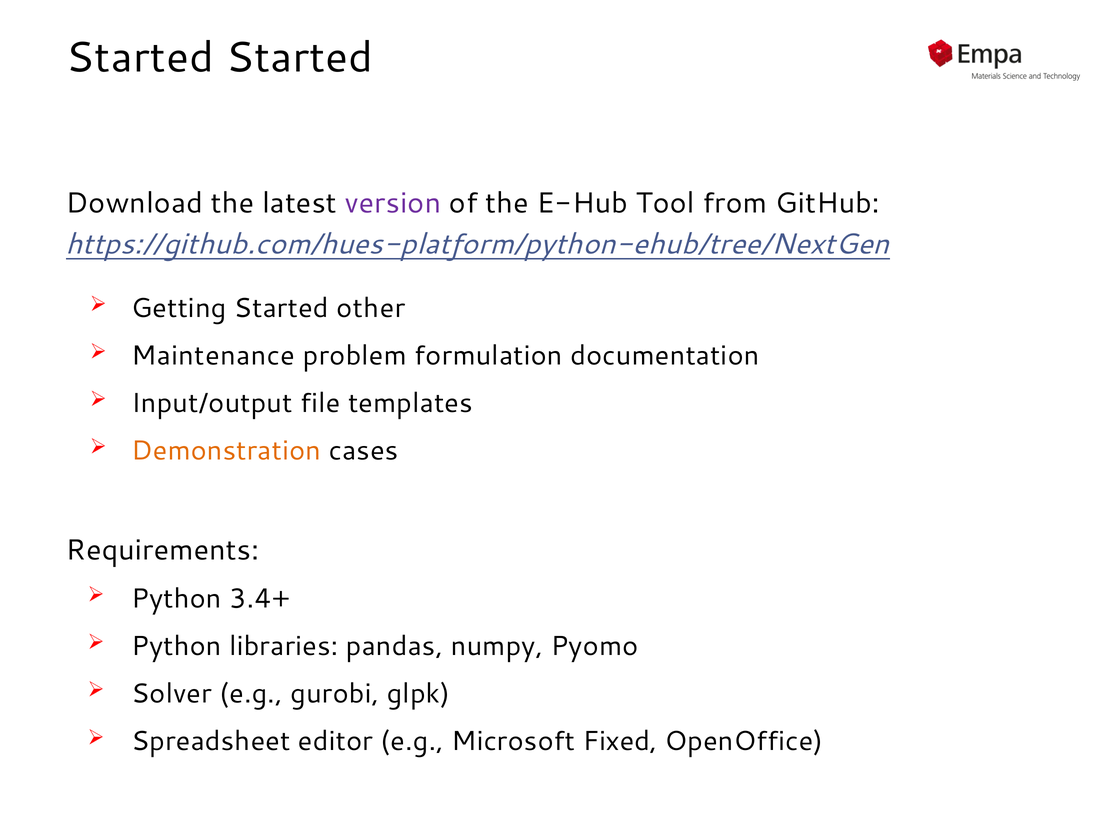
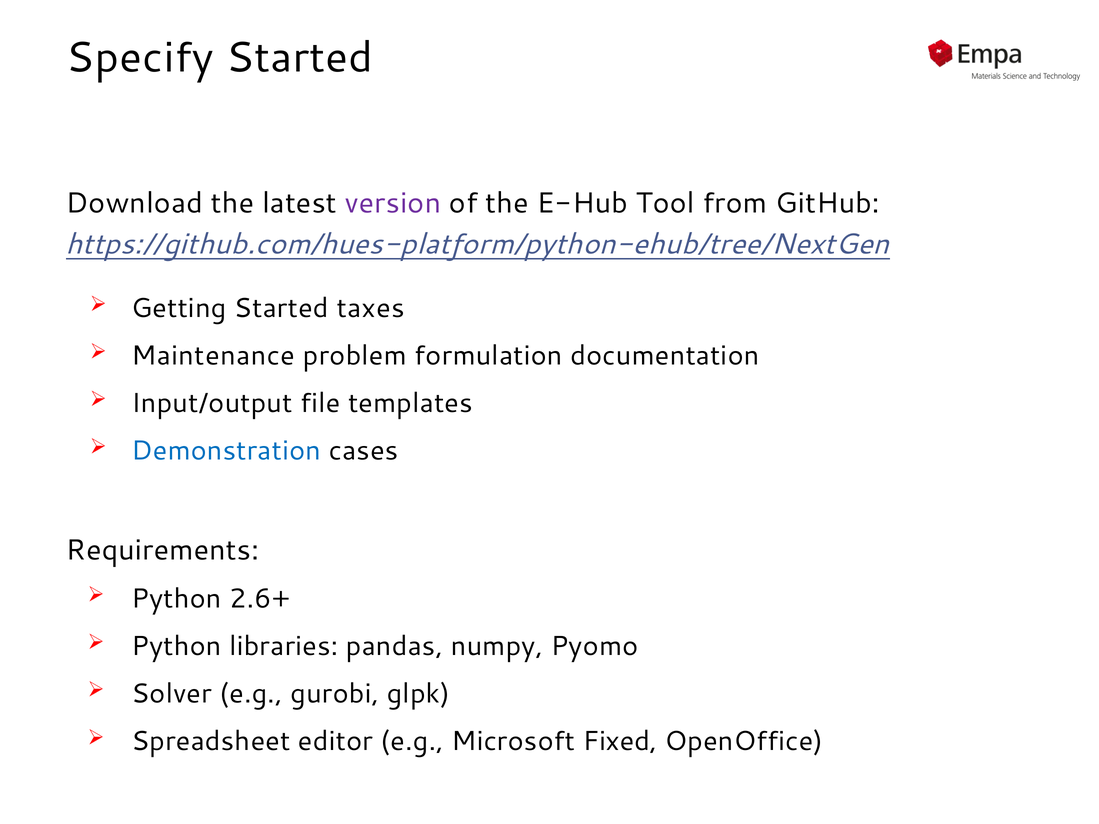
Started: Started -> Specify (140, 58)
other: other -> taxes (371, 308)
Demonstration colour: orange -> blue (226, 451)
3.4+: 3.4+ -> 2.6+ (260, 599)
